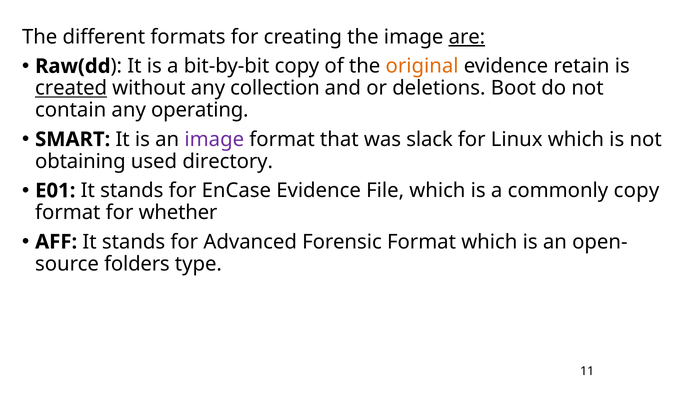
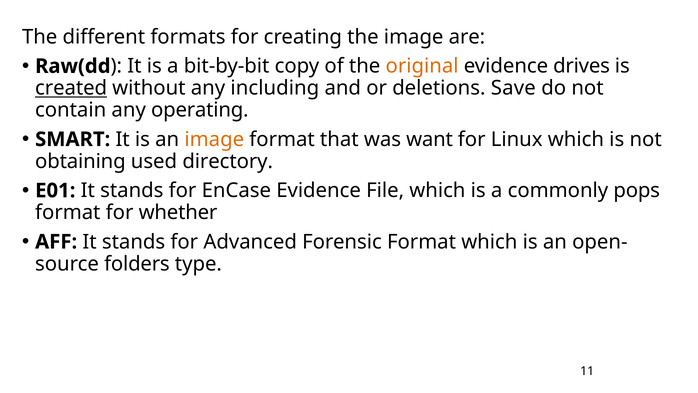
are underline: present -> none (467, 37)
retain: retain -> drives (582, 66)
collection: collection -> including (275, 88)
Boot: Boot -> Save (513, 88)
image colour: purple -> orange (214, 139)
slack: slack -> want (430, 139)
commonly copy: copy -> pops (637, 190)
